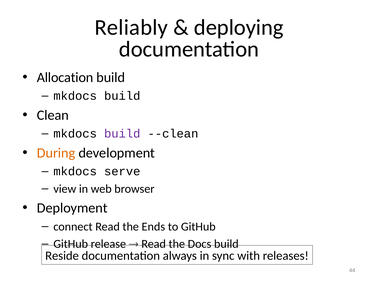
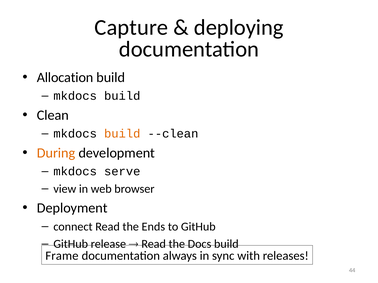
Reliably: Reliably -> Capture (131, 28)
build colour: purple -> orange (122, 134)
Reside: Reside -> Frame (62, 256)
